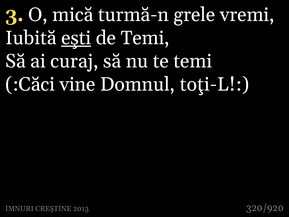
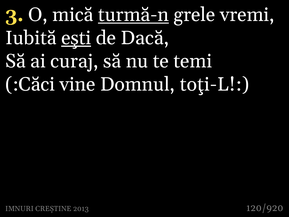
turmă-n underline: none -> present (133, 15)
de Temi: Temi -> Dacă (145, 38)
320/920: 320/920 -> 120/920 (265, 208)
